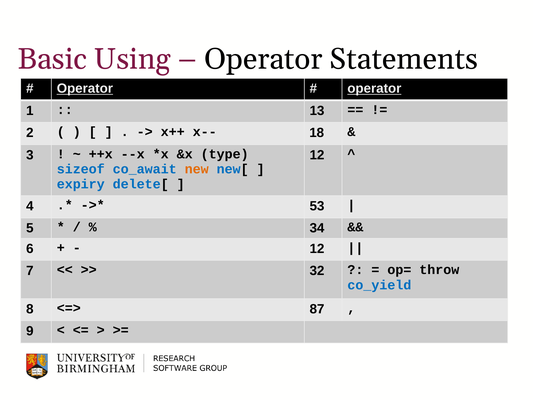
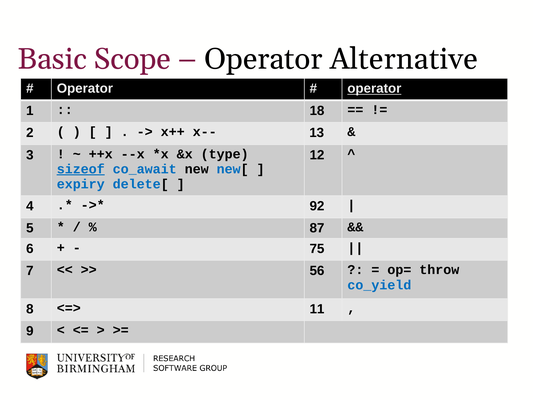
Using: Using -> Scope (132, 59)
Statements: Statements -> Alternative (404, 59)
Operator underline: present -> none (85, 89)
13: 13 -> 18 (317, 111)
18: 18 -> 13 (317, 133)
sizeof underline: none -> present (81, 169)
new colour: orange -> black (197, 169)
53: 53 -> 92 (317, 206)
34: 34 -> 87 (317, 228)
12: 12 -> 75 (317, 249)
32: 32 -> 56 (317, 271)
87: 87 -> 11 (317, 309)
